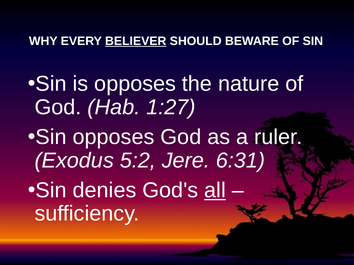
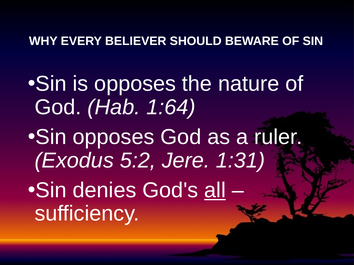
BELIEVER underline: present -> none (136, 41)
1:27: 1:27 -> 1:64 (171, 107)
6:31: 6:31 -> 1:31 (241, 161)
